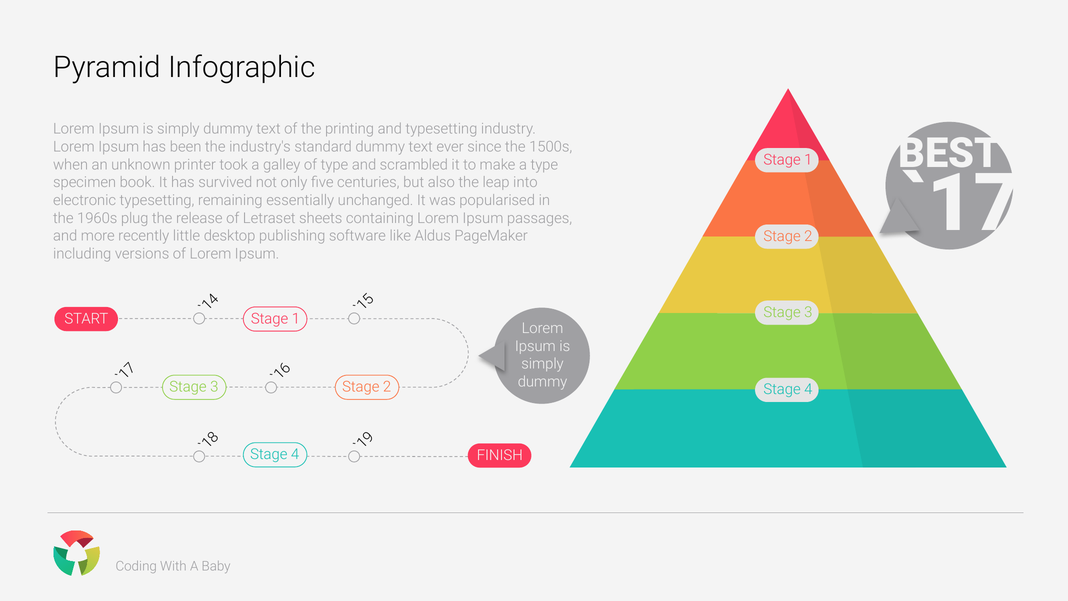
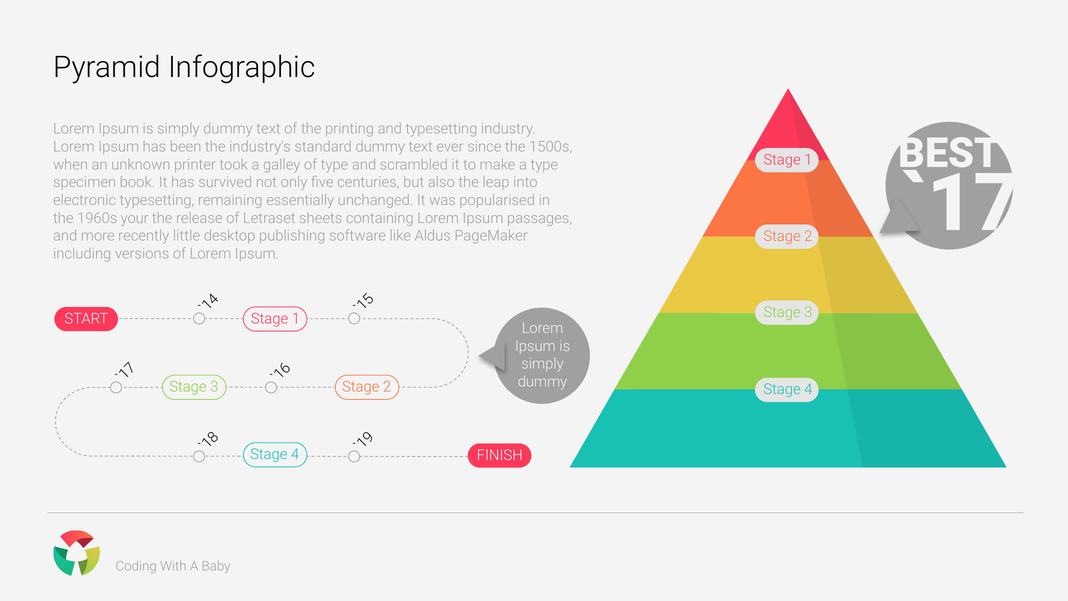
plug: plug -> your (135, 218)
